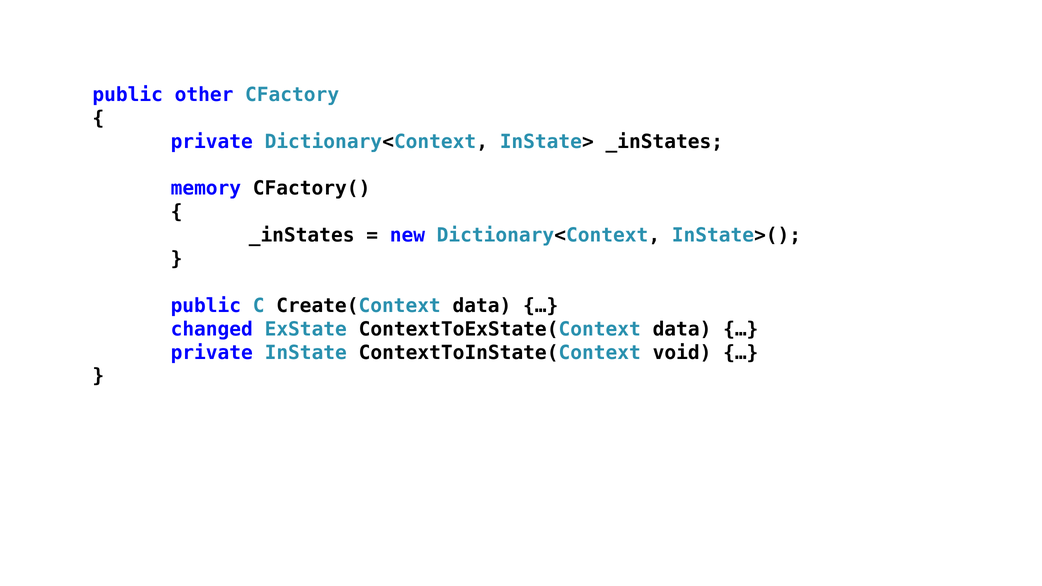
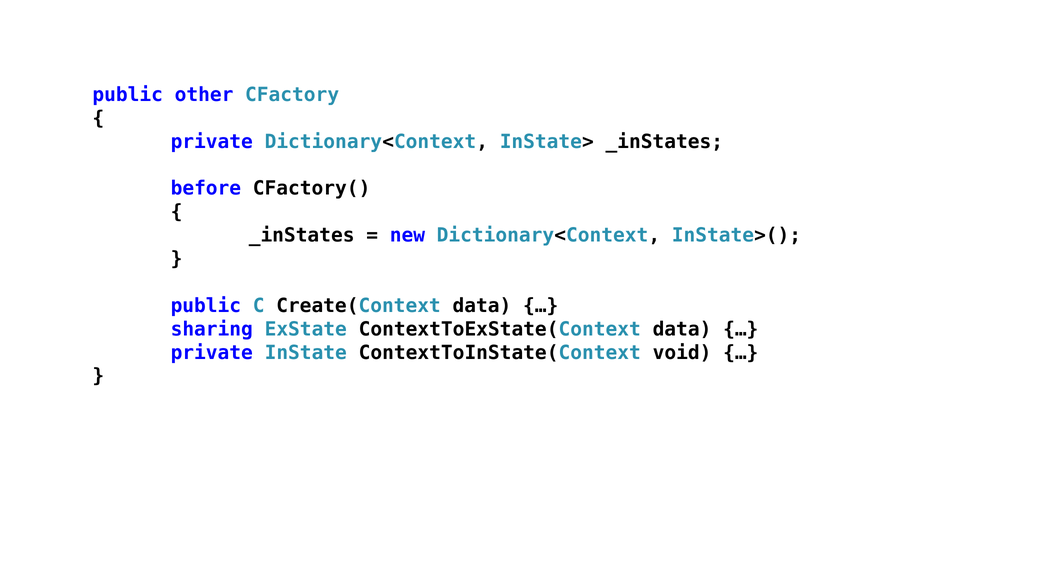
memory: memory -> before (206, 189)
changed: changed -> sharing (212, 329)
